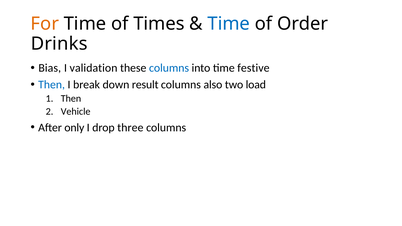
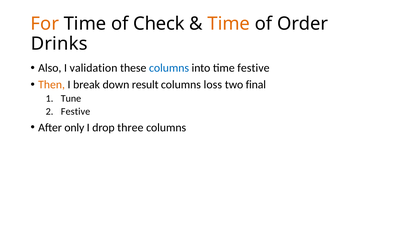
Times: Times -> Check (159, 24)
Time colour: blue -> orange (229, 24)
Bias: Bias -> Also (50, 68)
Then colour: blue -> orange (52, 85)
also: also -> loss (213, 85)
load: load -> final (256, 85)
Then: Then -> Tune (71, 99)
Vehicle: Vehicle -> Festive (76, 112)
